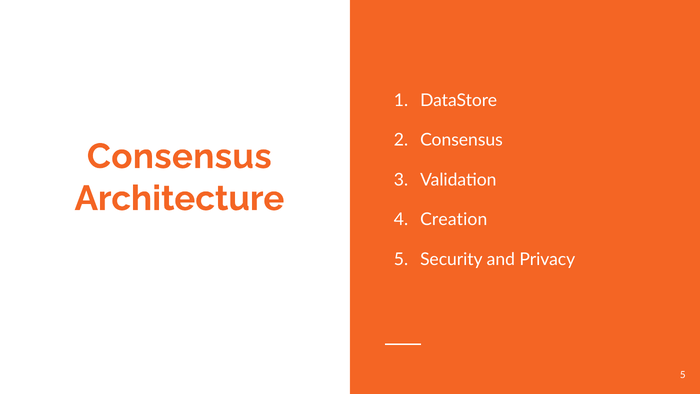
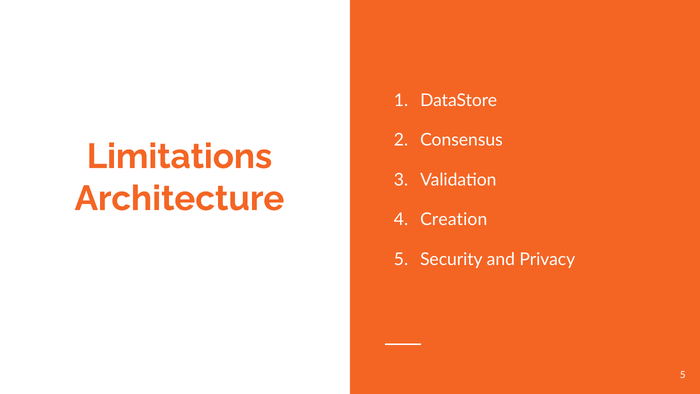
Consensus: Consensus -> Limitations (179, 156)
